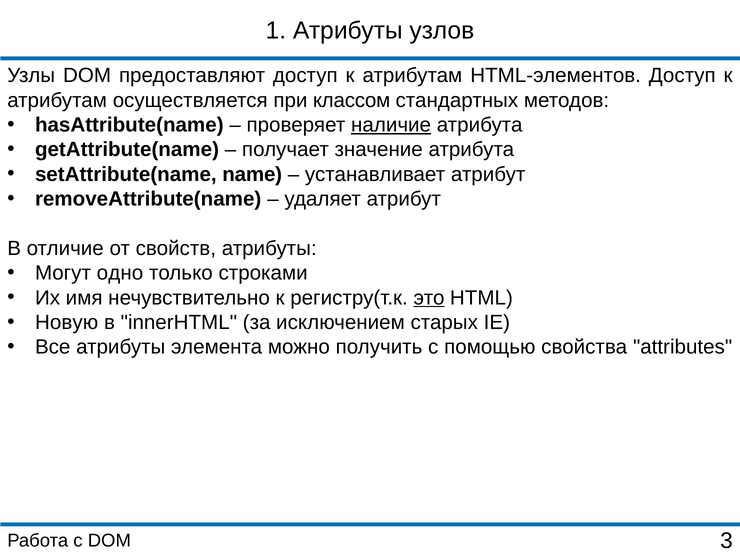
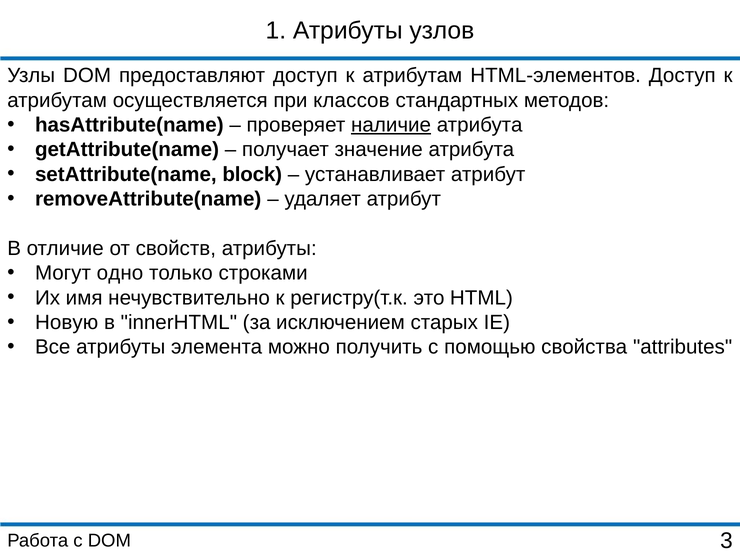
классом: классом -> классов (351, 100)
name: name -> block (252, 174)
это underline: present -> none (429, 298)
